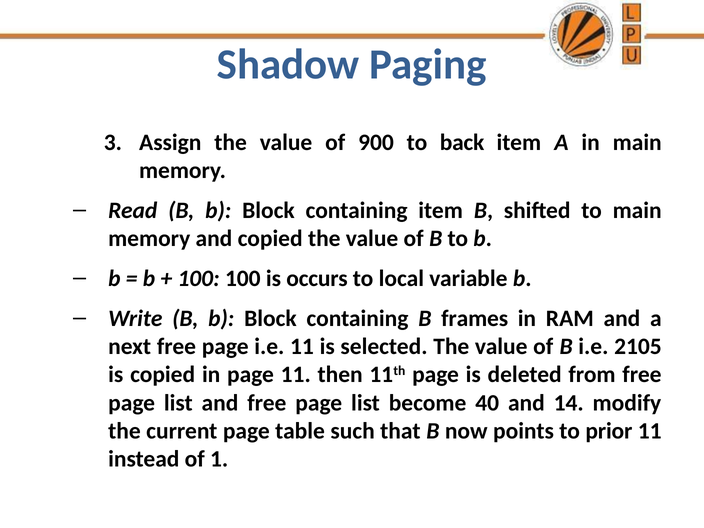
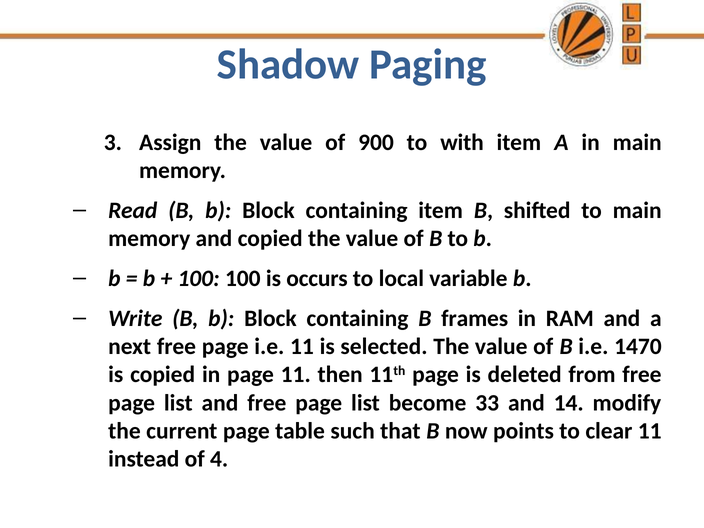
back: back -> with (462, 142)
2105: 2105 -> 1470 (638, 347)
40: 40 -> 33 (487, 403)
prior: prior -> clear (609, 431)
1: 1 -> 4 (219, 459)
